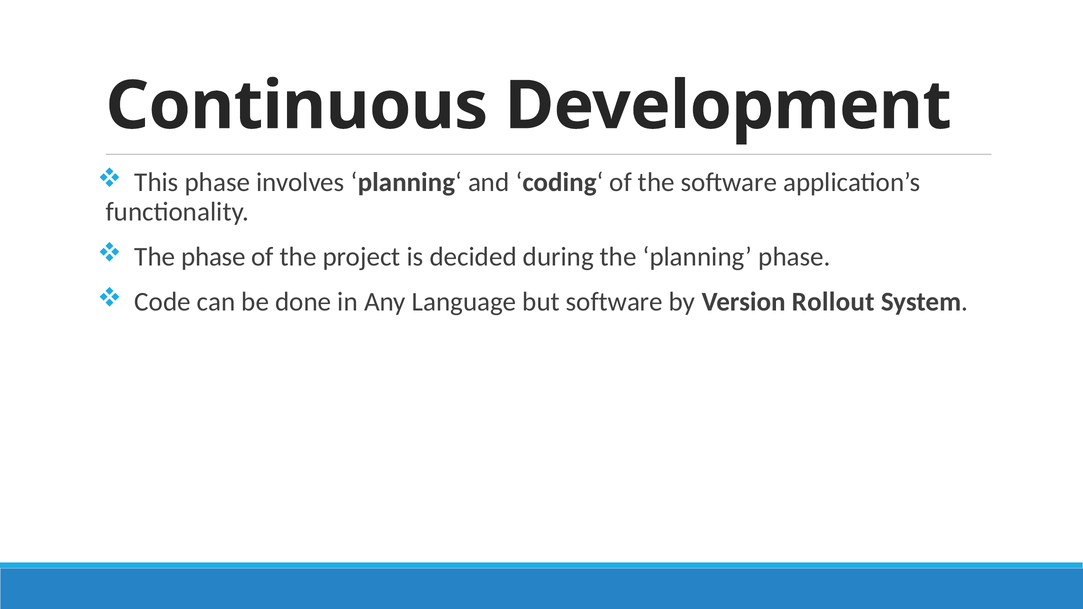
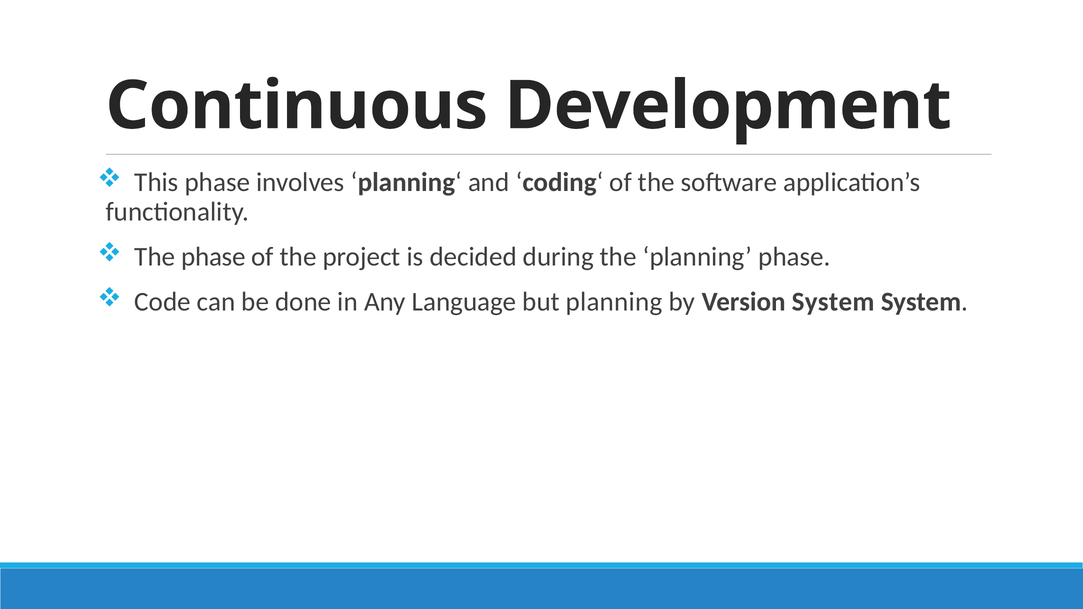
but software: software -> planning (614, 302)
Version Rollout: Rollout -> System (833, 302)
